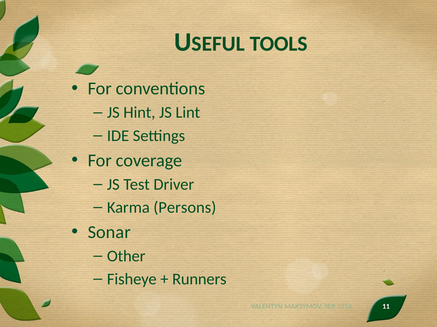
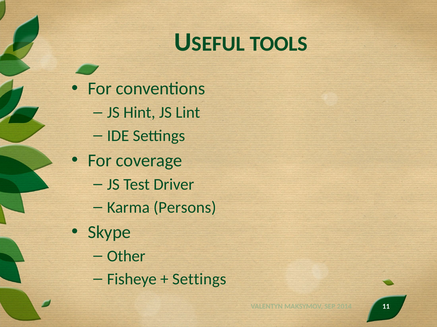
Sonar: Sonar -> Skype (109, 233)
Runners: Runners -> Settings (199, 280)
